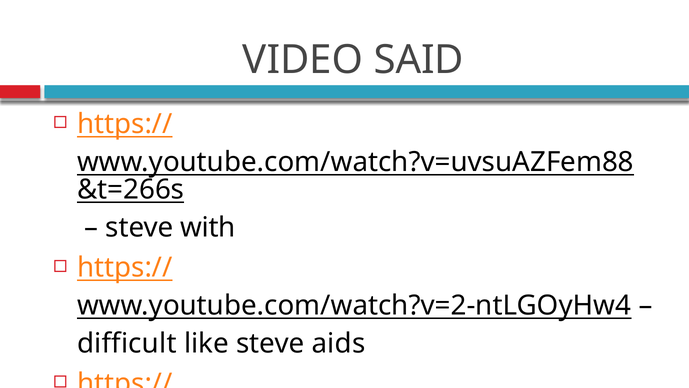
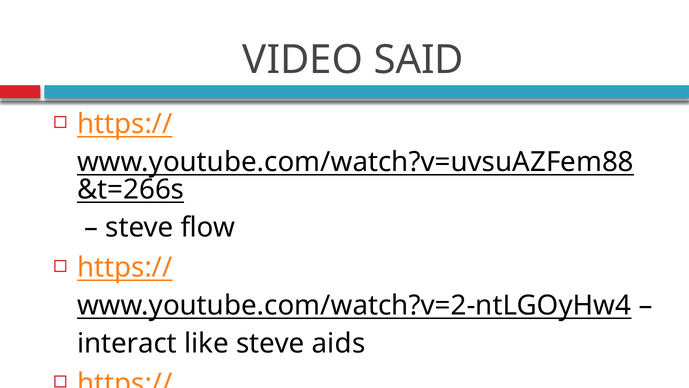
with: with -> flow (208, 227)
difficult: difficult -> interact (127, 343)
